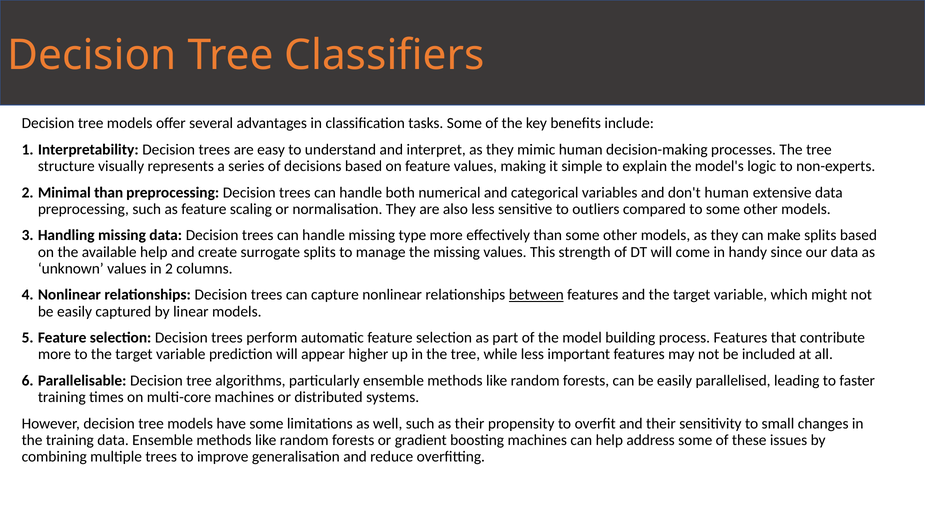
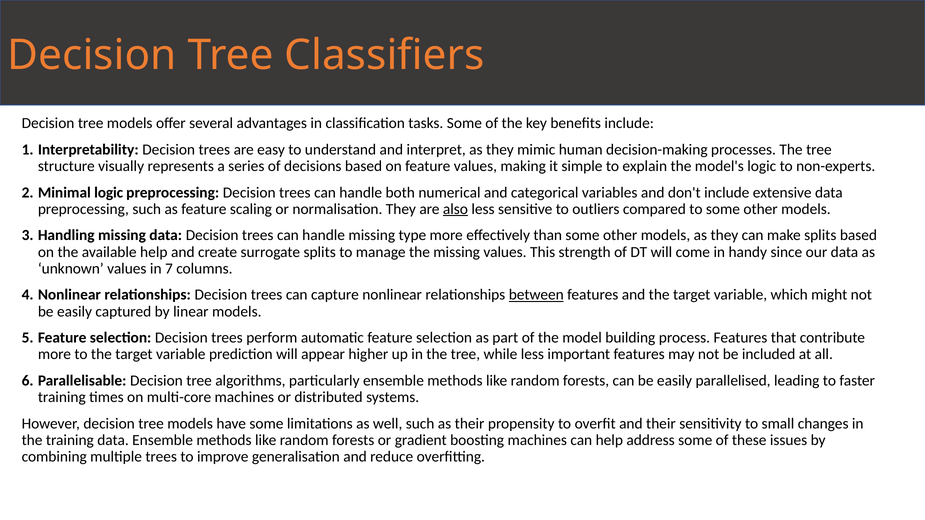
Minimal than: than -> logic (109, 193)
don't human: human -> include (727, 193)
also underline: none -> present (455, 209)
in 2: 2 -> 7 (169, 269)
